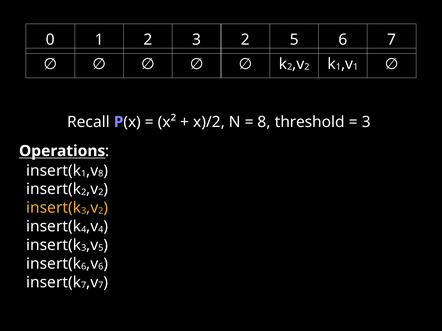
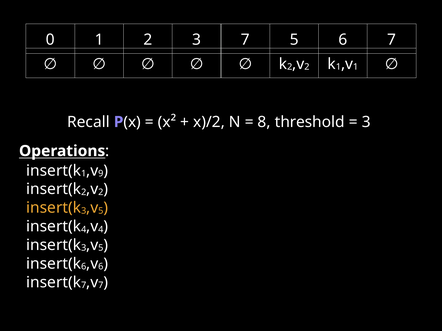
3 2: 2 -> 7 (245, 40)
8: 8 -> 9 (101, 174)
2: 2 -> 5 (101, 211)
